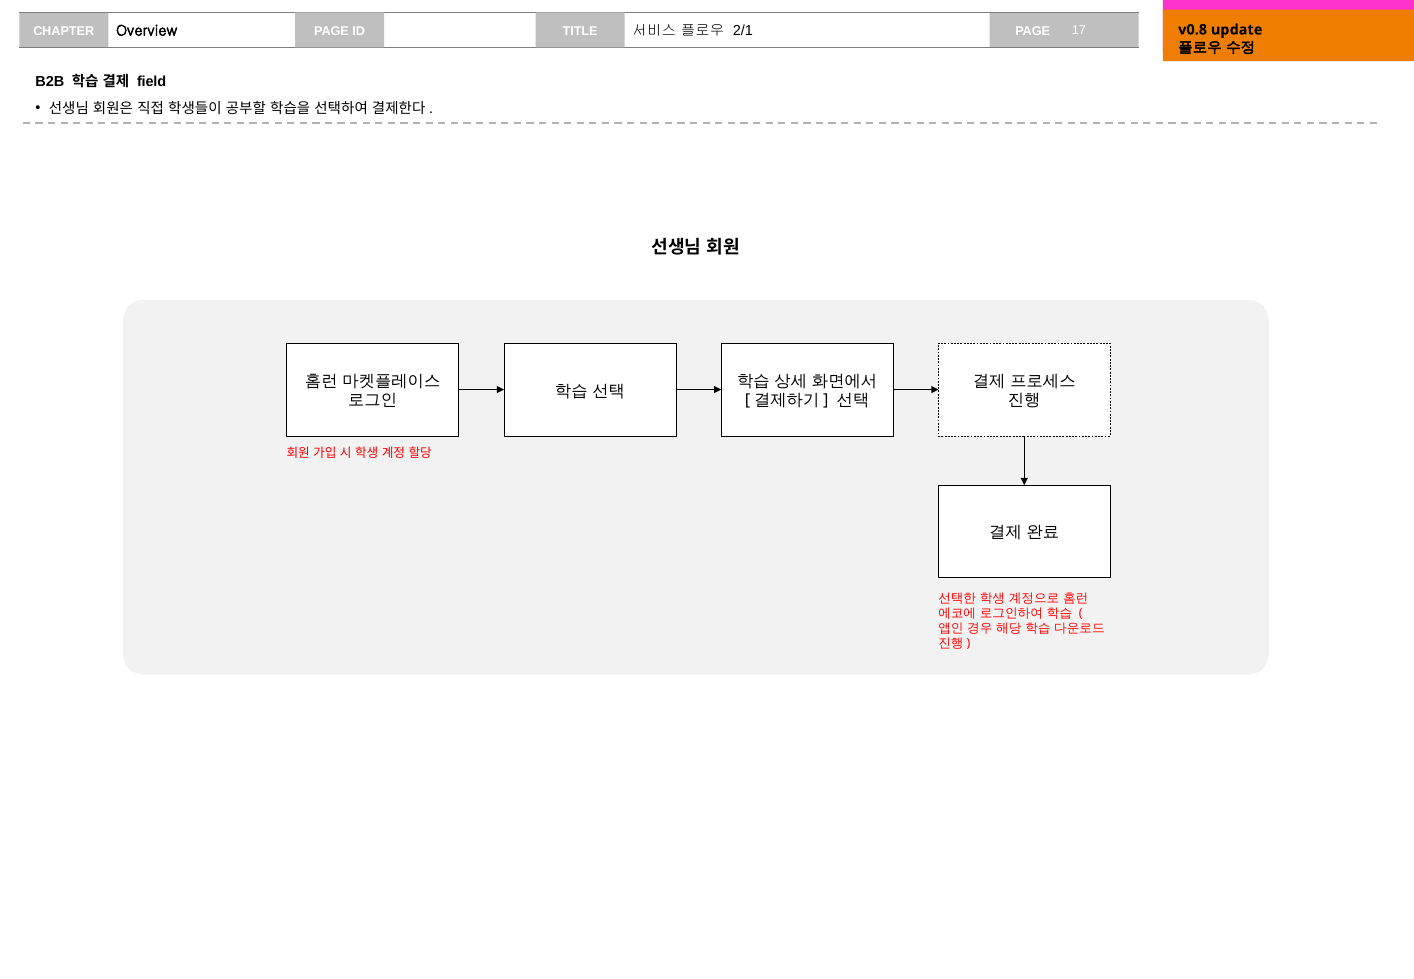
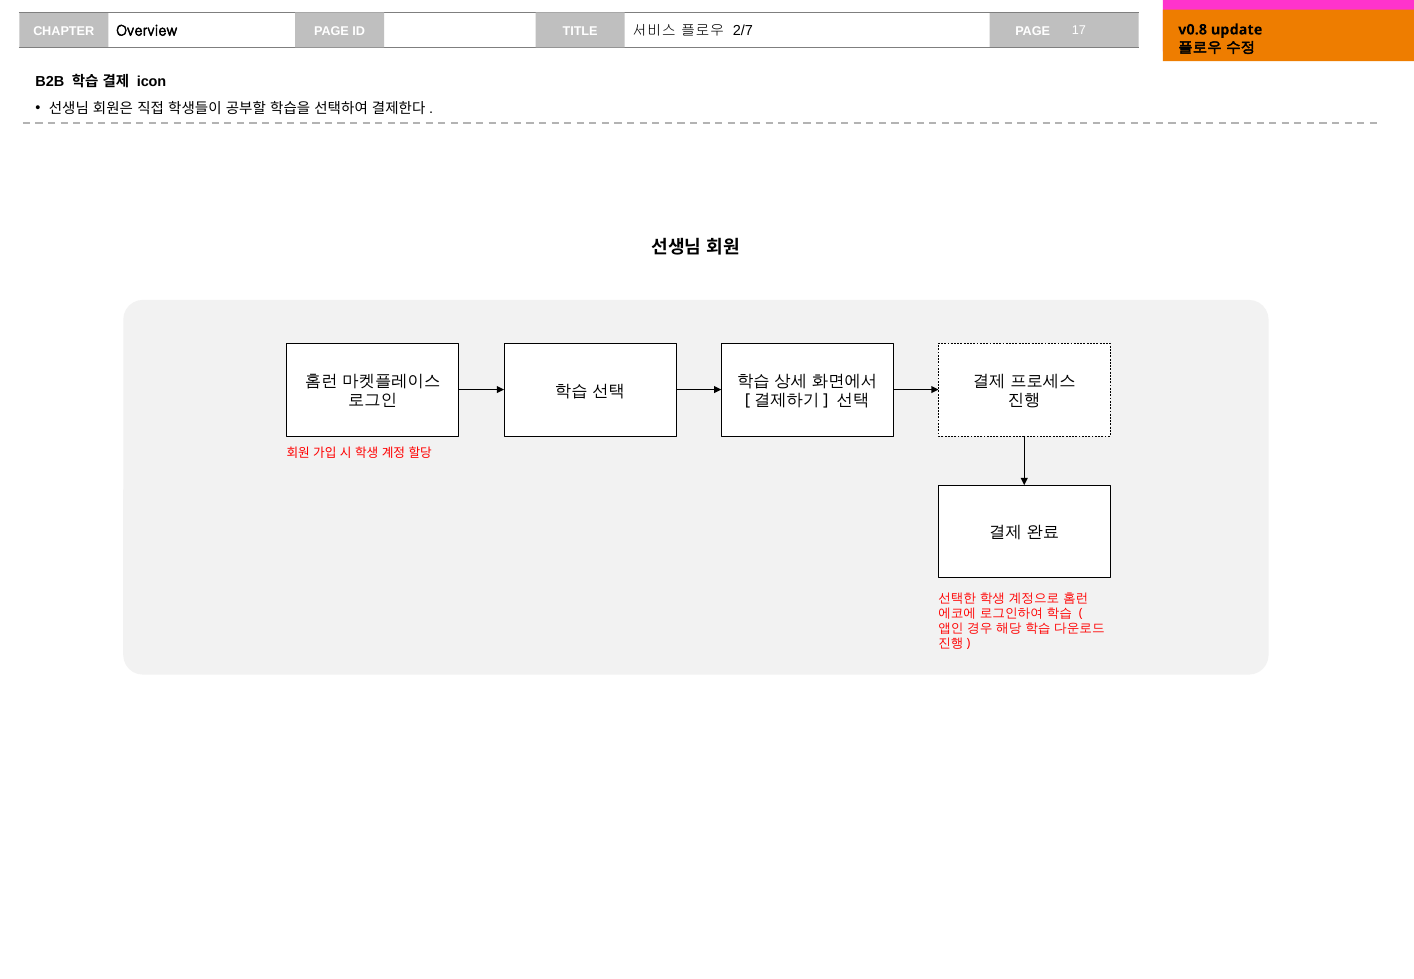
2/1: 2/1 -> 2/7 (743, 31)
field: field -> icon (152, 82)
